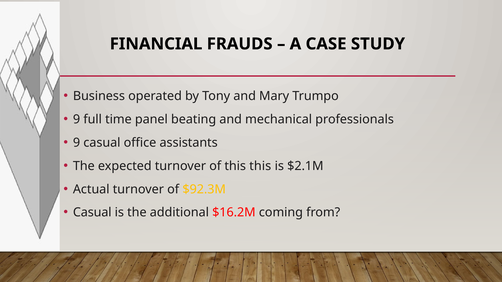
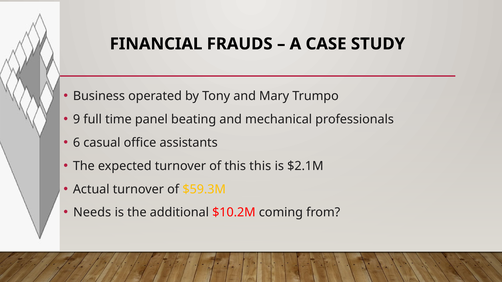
9: 9 -> 6 (77, 143)
$92.3M: $92.3M -> $59.3M (204, 190)
Casual: Casual -> Needs (92, 213)
$16.2M: $16.2M -> $10.2M (234, 213)
